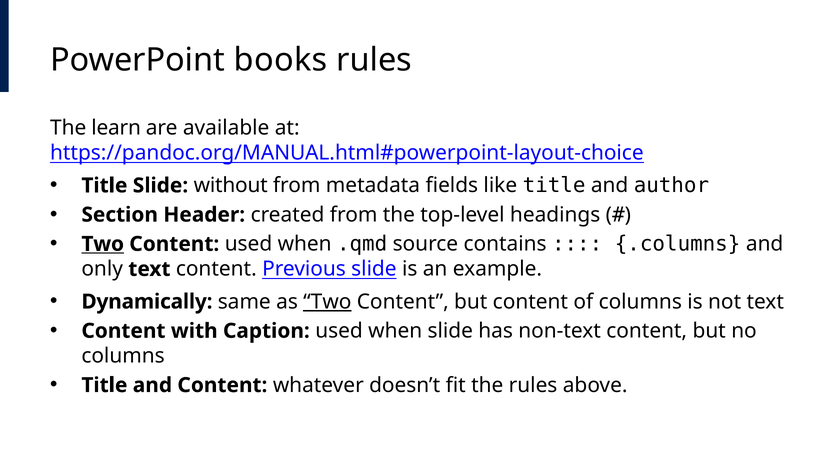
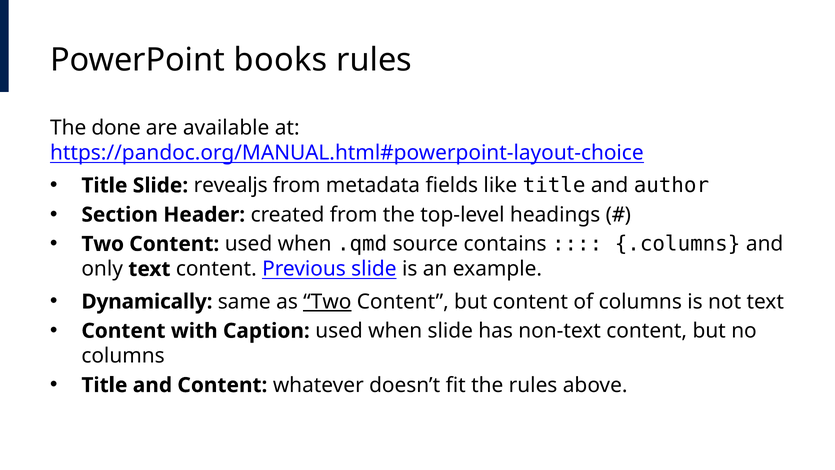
learn: learn -> done (116, 128)
without: without -> revealjs (231, 185)
Two underline: present -> none (103, 244)
